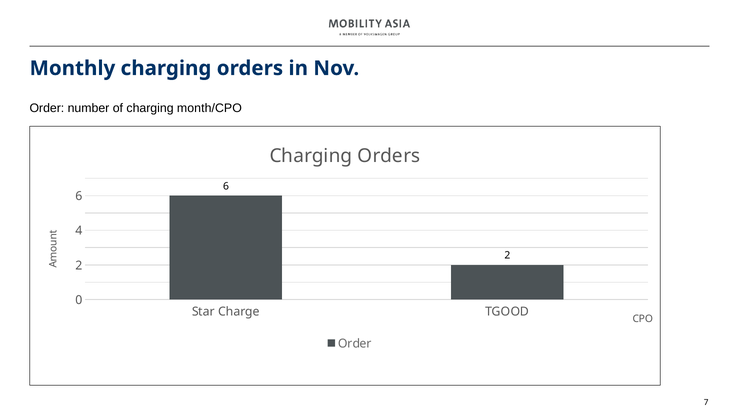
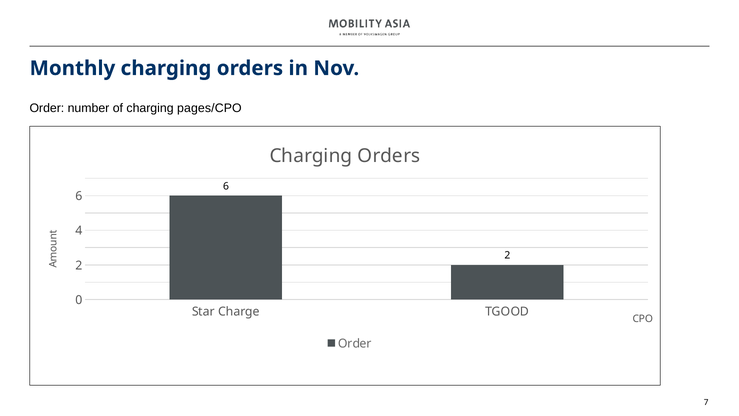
month/CPO: month/CPO -> pages/CPO (209, 108)
